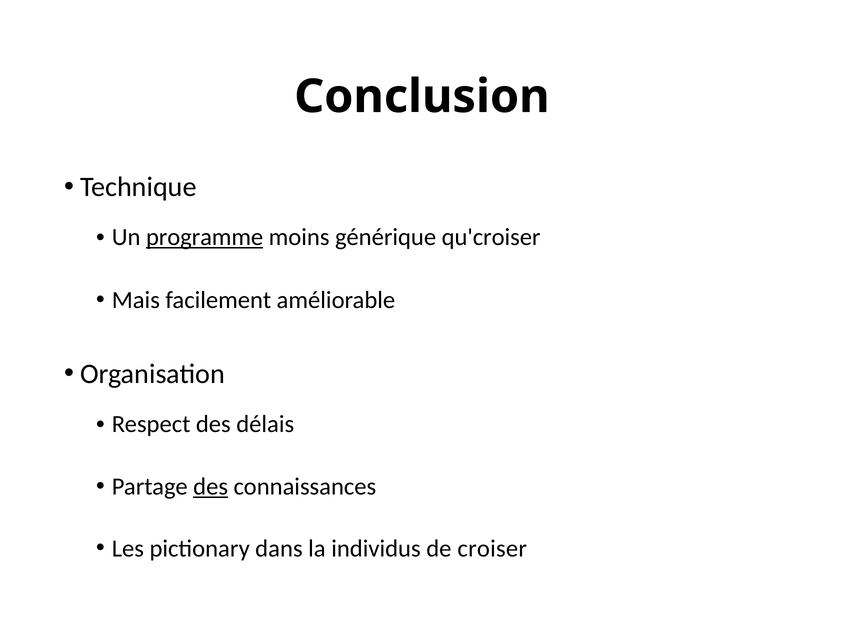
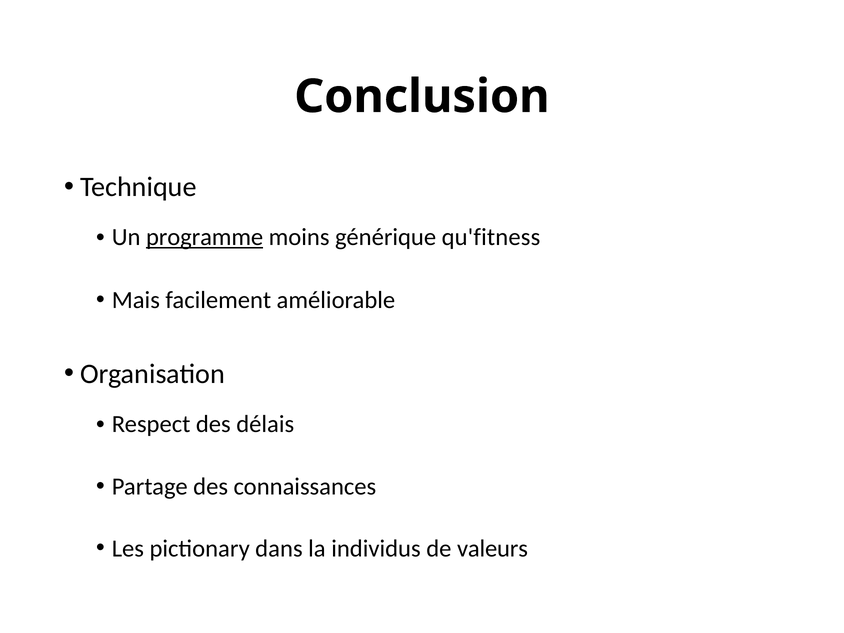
qu'croiser: qu'croiser -> qu'fitness (491, 237)
des underline: present -> none (211, 487)
croiser: croiser -> valeurs (492, 548)
